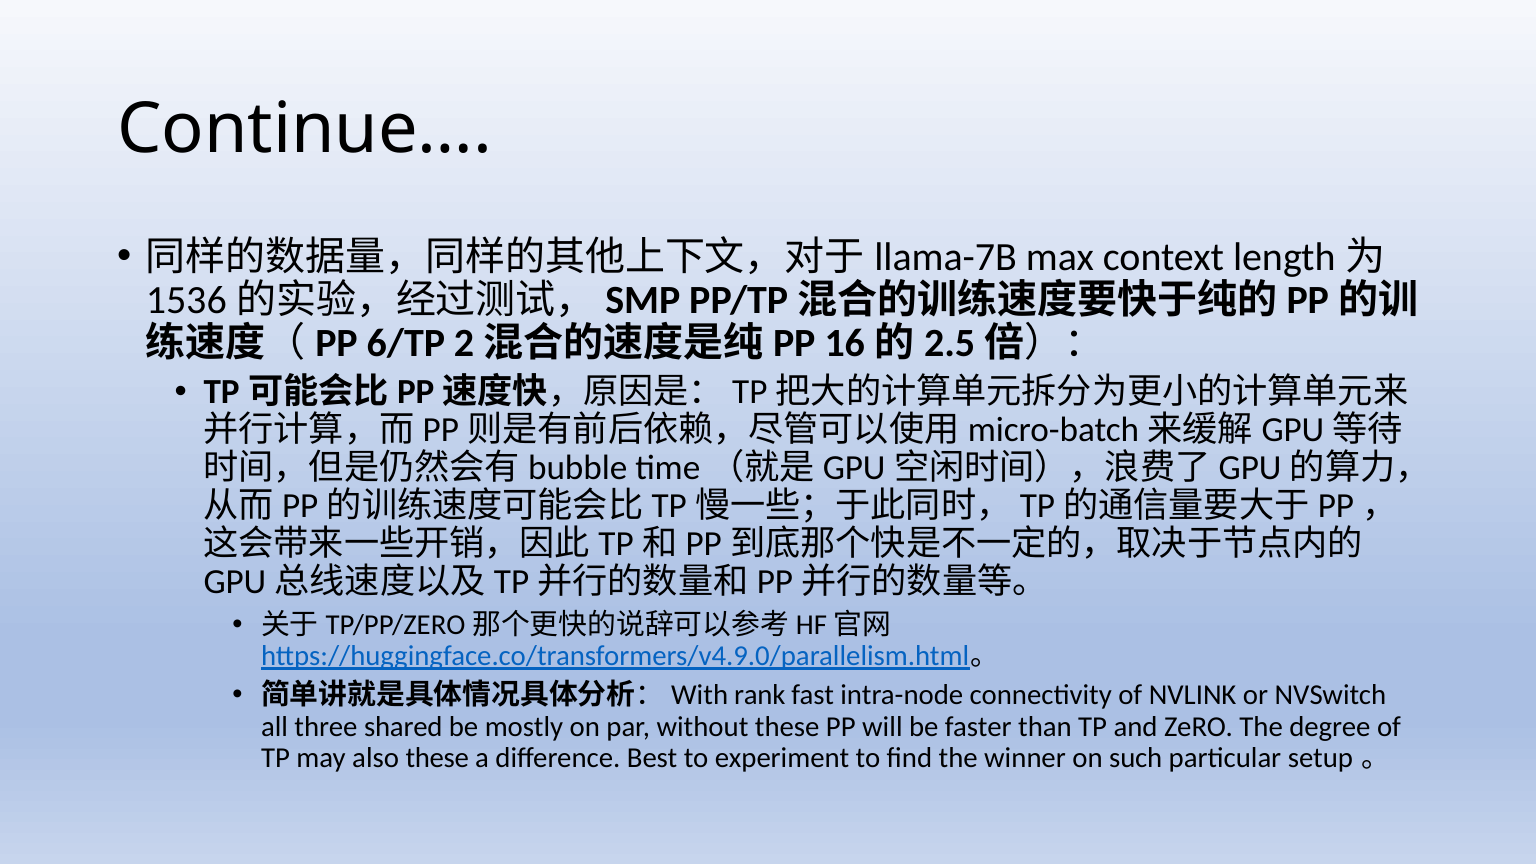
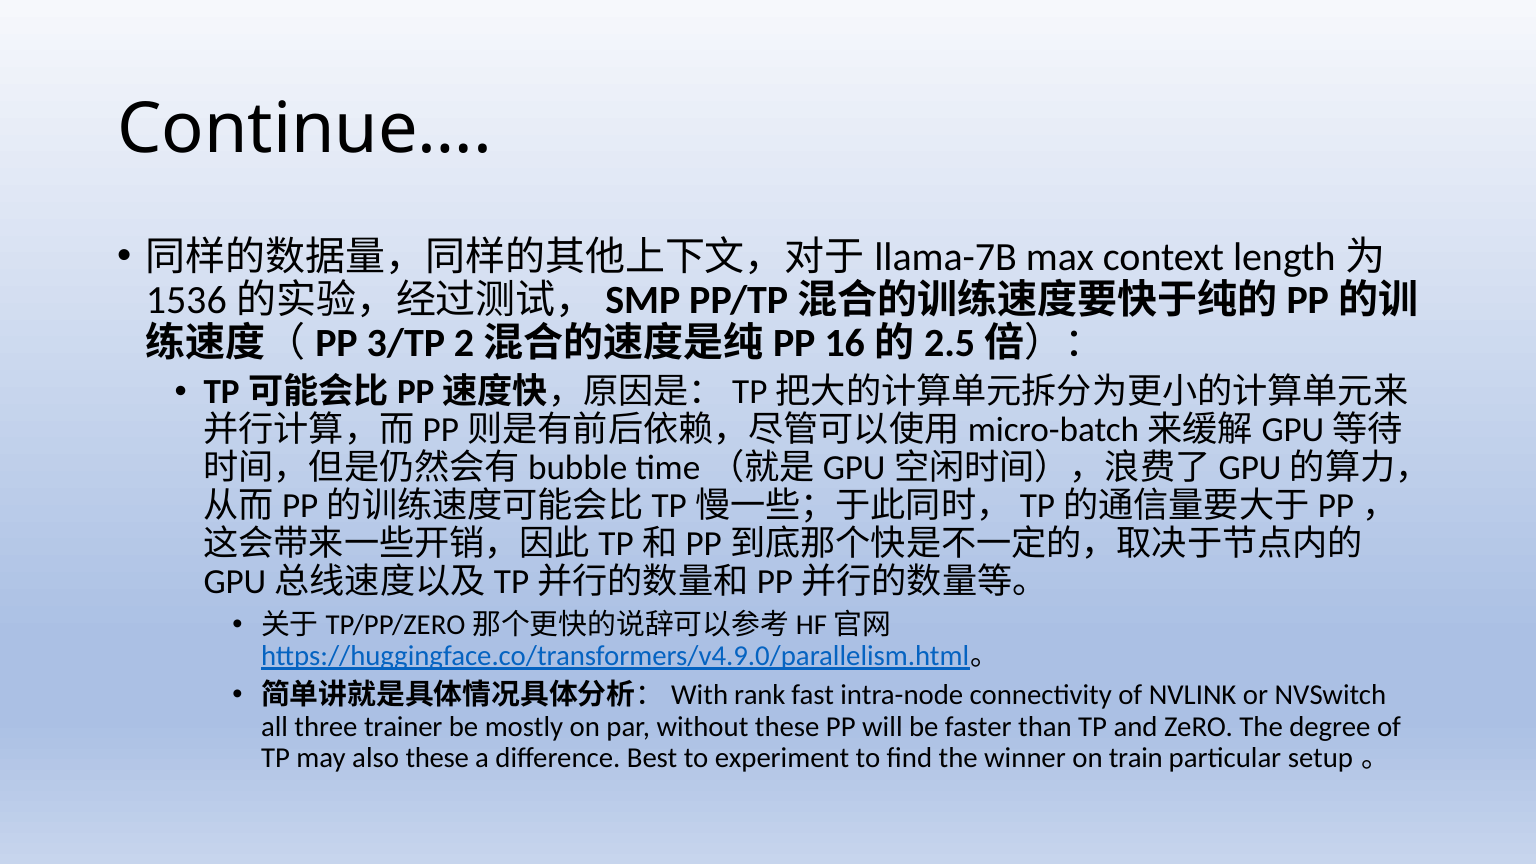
6/TP: 6/TP -> 3/TP (406, 343)
shared: shared -> trainer (403, 727)
such: such -> train (1136, 758)
